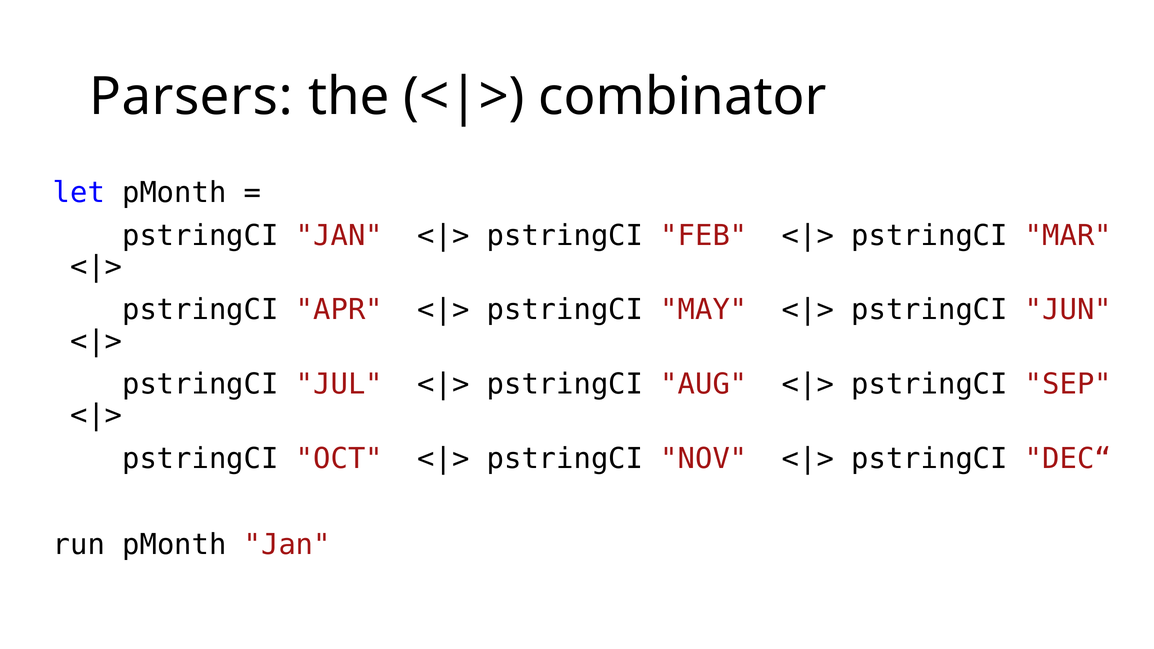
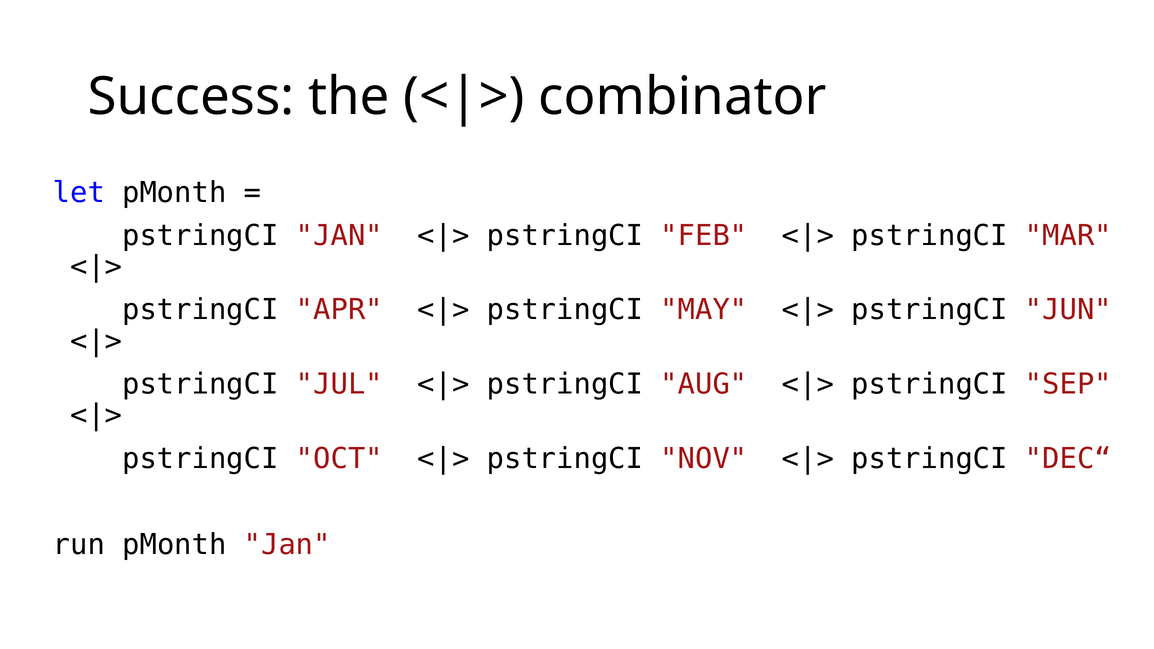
Parsers: Parsers -> Success (191, 97)
